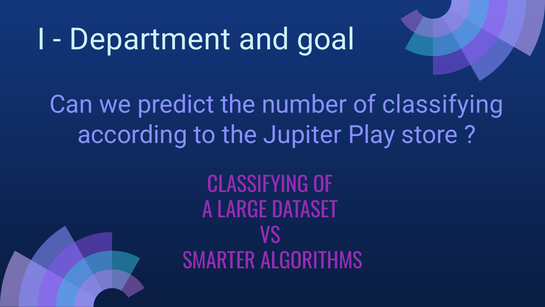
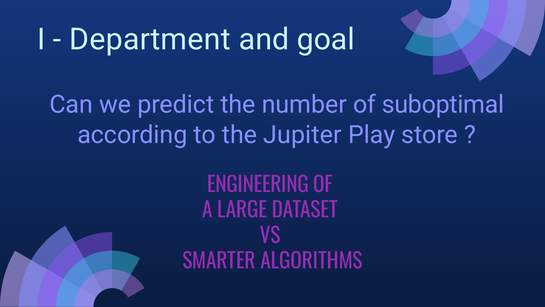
of classifying: classifying -> suboptimal (443, 105)
CLASSIFYING: CLASSIFYING -> ENGINEERING (258, 185)
